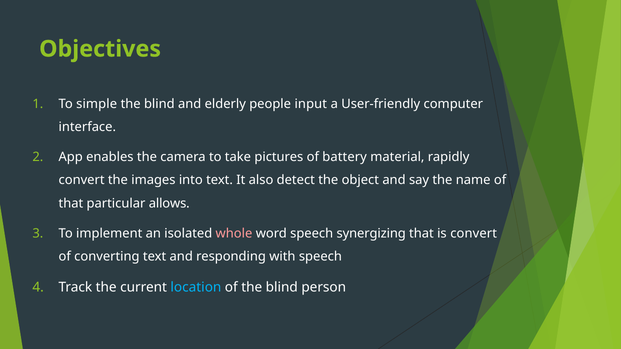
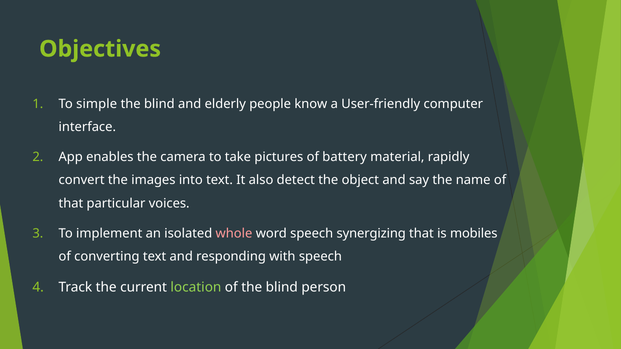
input: input -> know (311, 104)
allows: allows -> voices (169, 204)
is convert: convert -> mobiles (474, 233)
location colour: light blue -> light green (196, 287)
